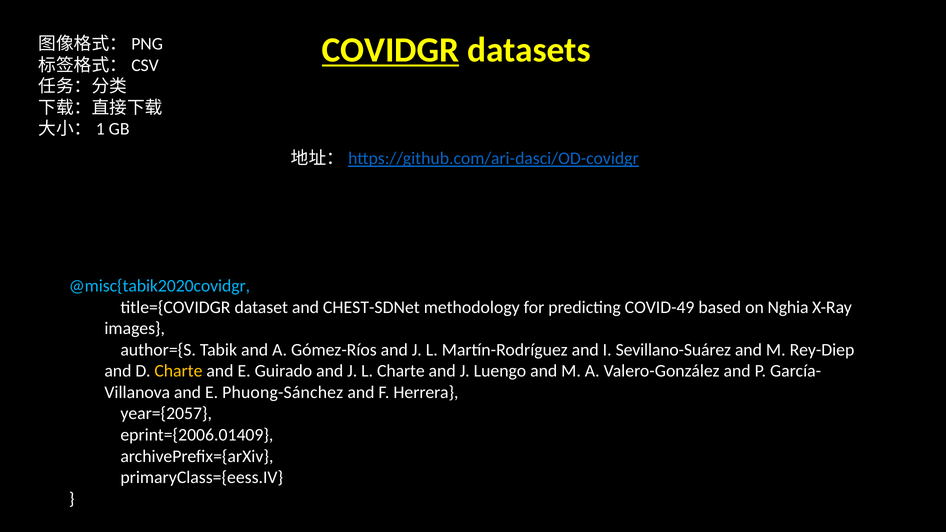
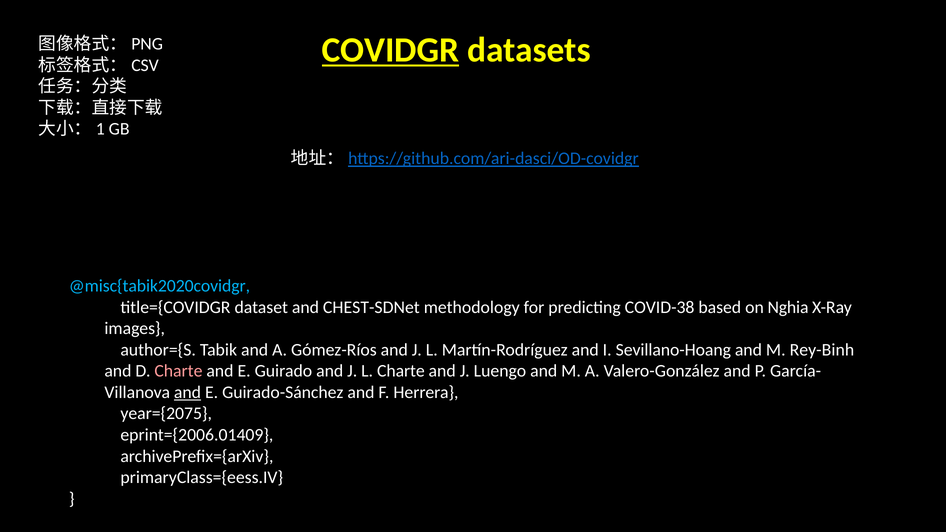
COVID-49: COVID-49 -> COVID-38 (660, 307)
Sevillano-Suárez: Sevillano-Suárez -> Sevillano-Hoang (673, 350)
Rey-Diep: Rey-Diep -> Rey-Binh (822, 350)
Charte colour: yellow -> pink (178, 371)
and underline: none -> present (187, 392)
Phuong-Sánchez: Phuong-Sánchez -> Guirado-Sánchez (283, 392)
year={2057: year={2057 -> year={2075 (166, 414)
